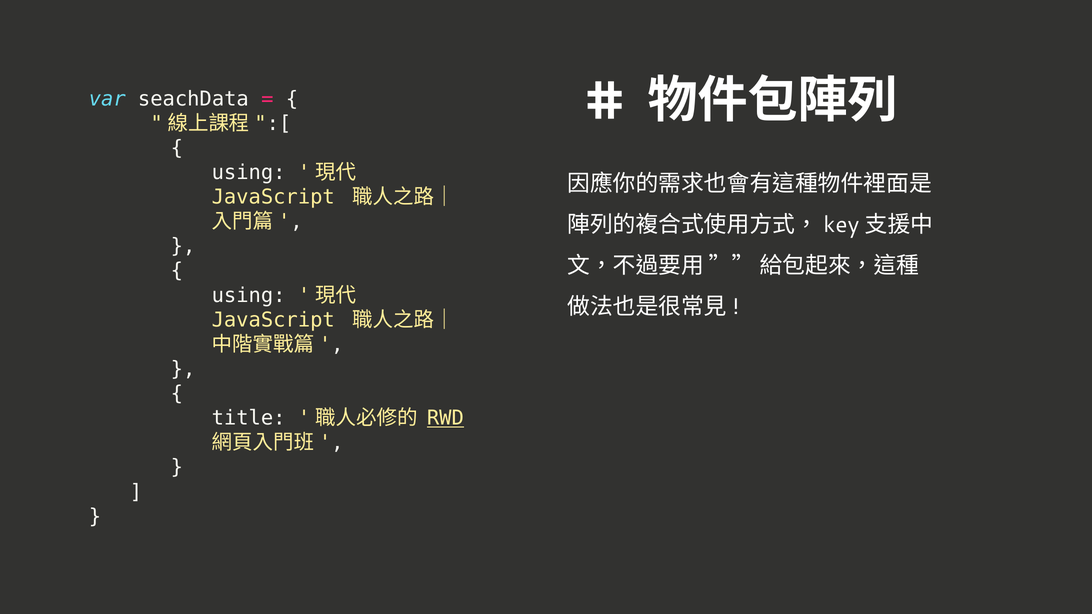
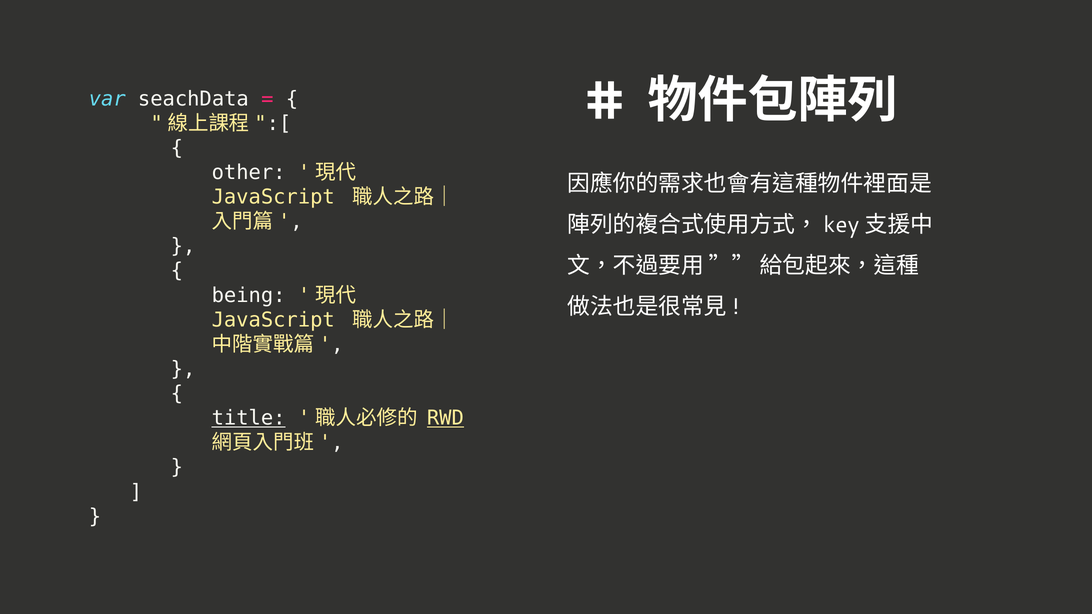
using: using -> other (249, 173)
using: using -> being (249, 295)
title underline: none -> present (249, 418)
